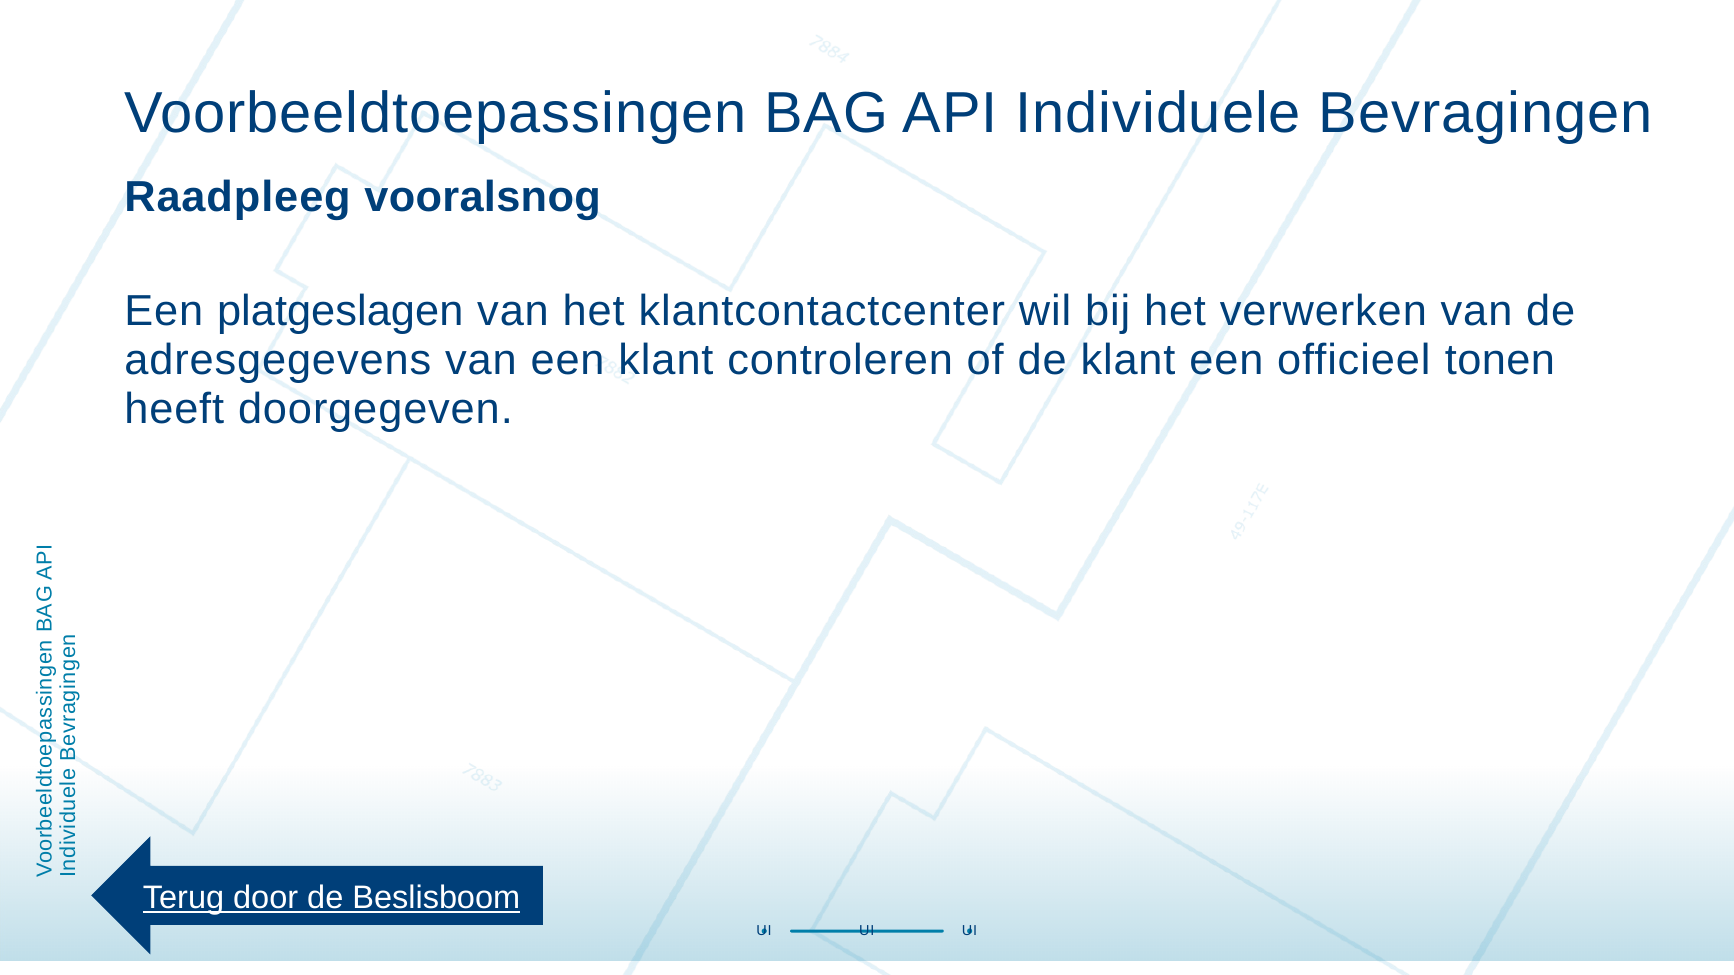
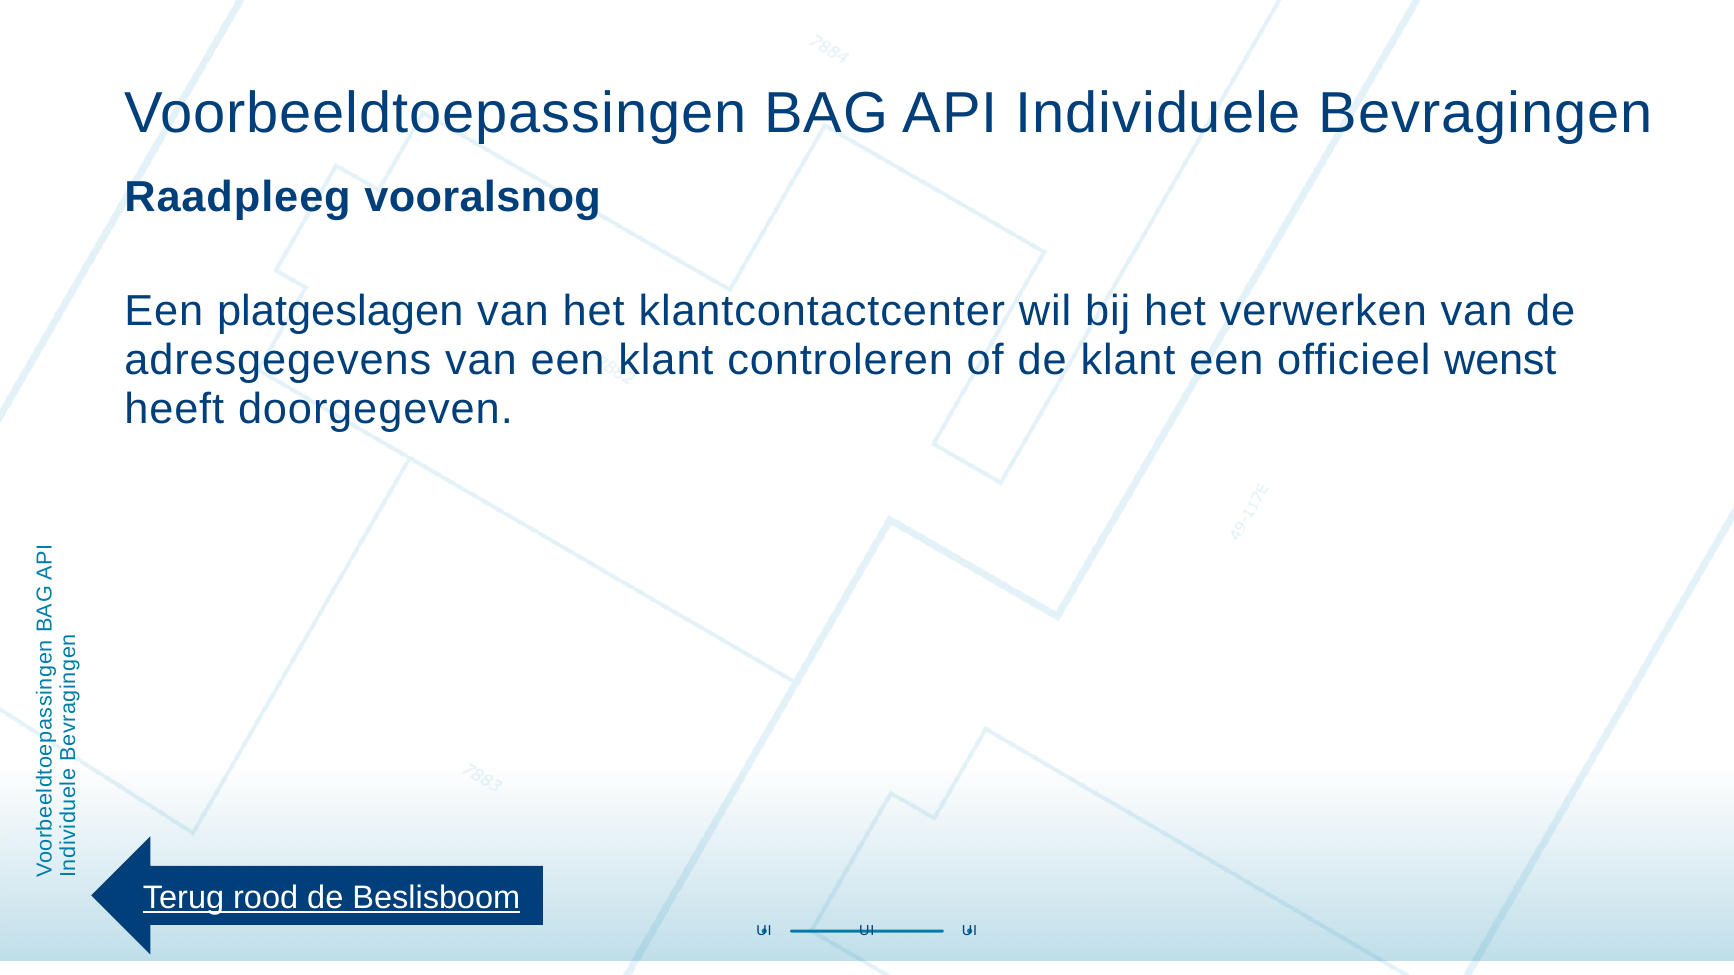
tonen: tonen -> wenst (1500, 360)
door: door -> rood (266, 898)
